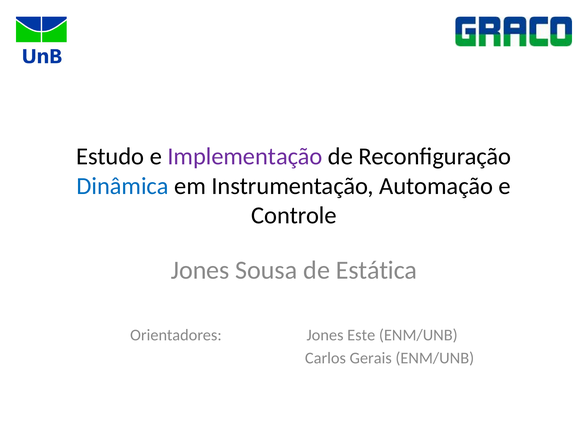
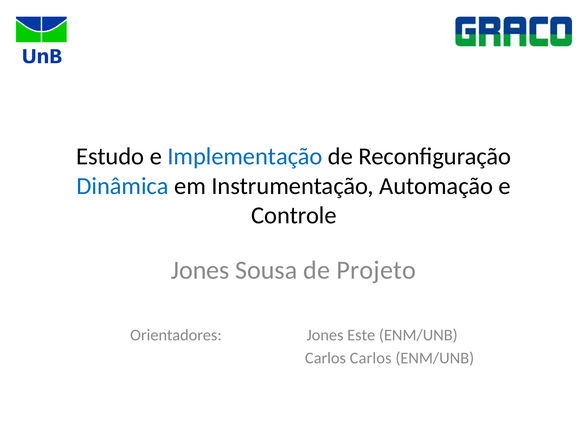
Implementação colour: purple -> blue (245, 157)
Estática: Estática -> Projeto (376, 270)
Carlos Gerais: Gerais -> Carlos (371, 358)
